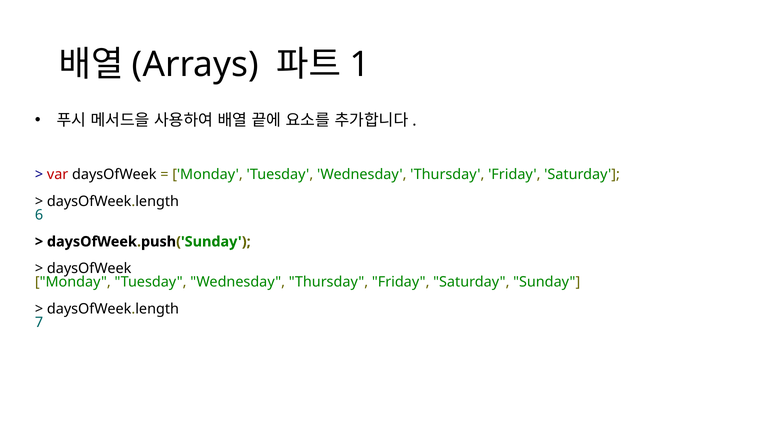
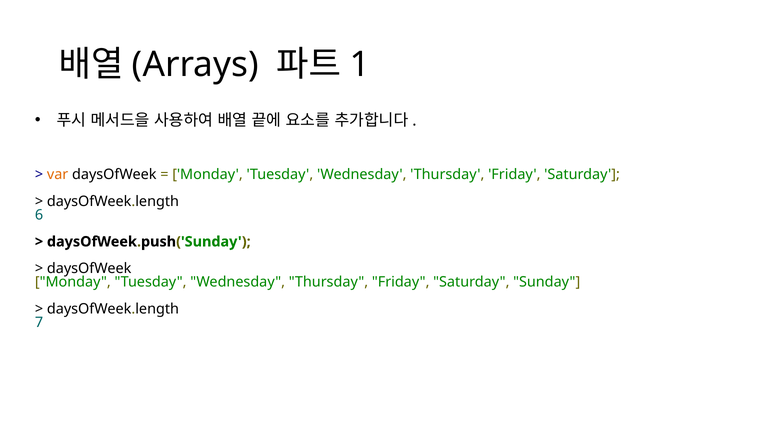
var colour: red -> orange (58, 174)
